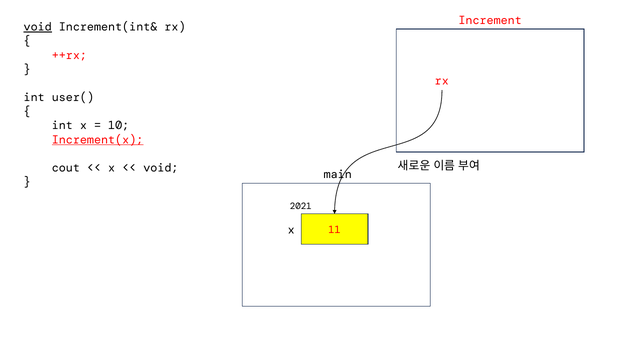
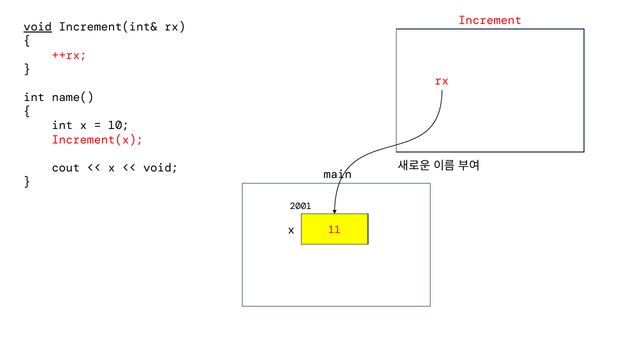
user(: user( -> name( (73, 97)
Increment(x underline: present -> none (98, 140)
2021: 2021 -> 2001 (301, 207)
